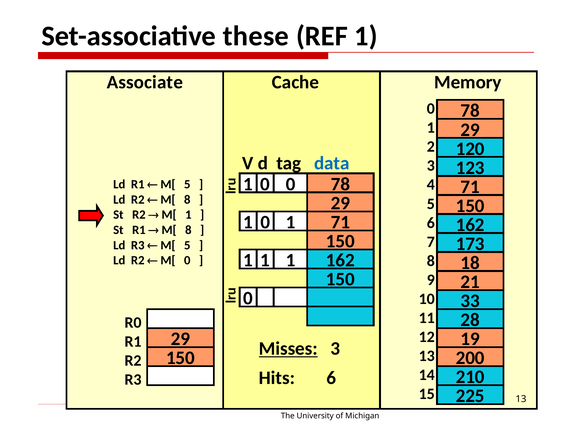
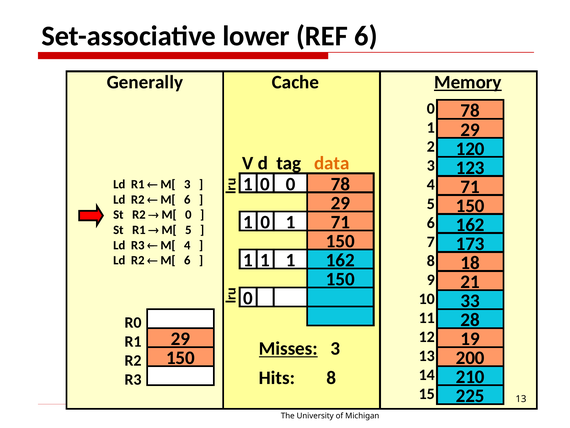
these: these -> lower (256, 36)
REF 1: 1 -> 6 (366, 36)
Associate: Associate -> Generally (145, 82)
Memory underline: none -> present (468, 82)
data colour: blue -> orange (332, 163)
5: 5 -> 3 (187, 184)
8: 8 -> 6 (187, 199)
M[ 1: 1 -> 0 (188, 215)
8: 8 -> 5 (188, 230)
5: 5 -> 4 (187, 245)
0: 0 -> 6 (187, 260)
Hits 6: 6 -> 8 (331, 377)
